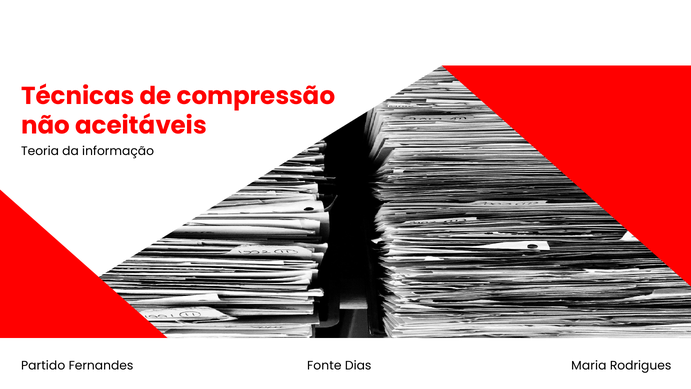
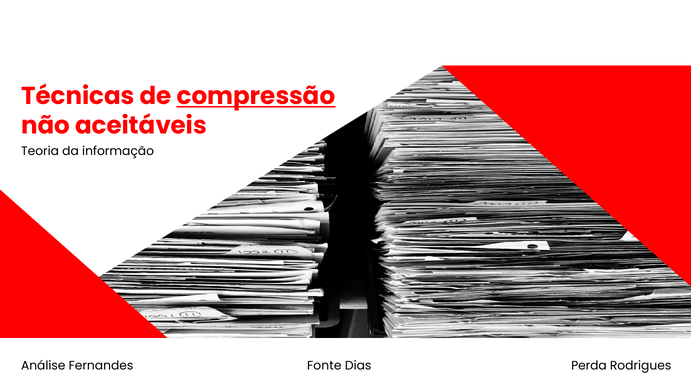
compressão underline: none -> present (256, 96)
Partido: Partido -> Análise (43, 365)
Maria: Maria -> Perda (589, 365)
